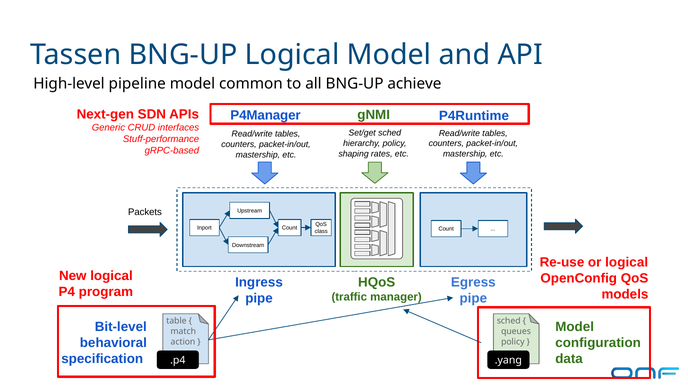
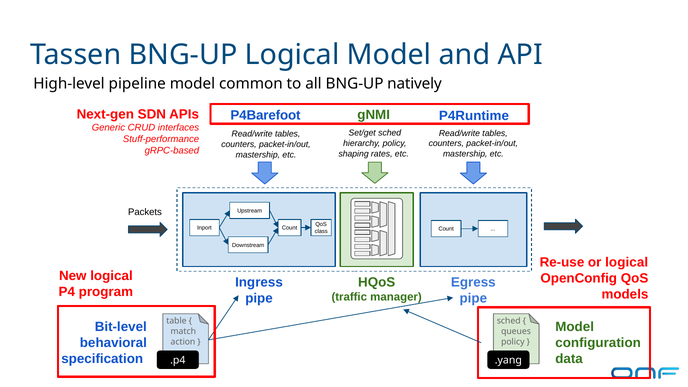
achieve: achieve -> natively (414, 84)
P4Manager: P4Manager -> P4Barefoot (266, 116)
